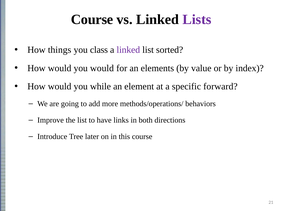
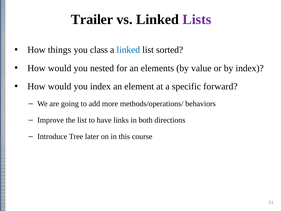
Course: Course -> Trailer (92, 19)
linked colour: purple -> blue (128, 50)
you would: would -> nested (102, 68)
you while: while -> index (100, 86)
